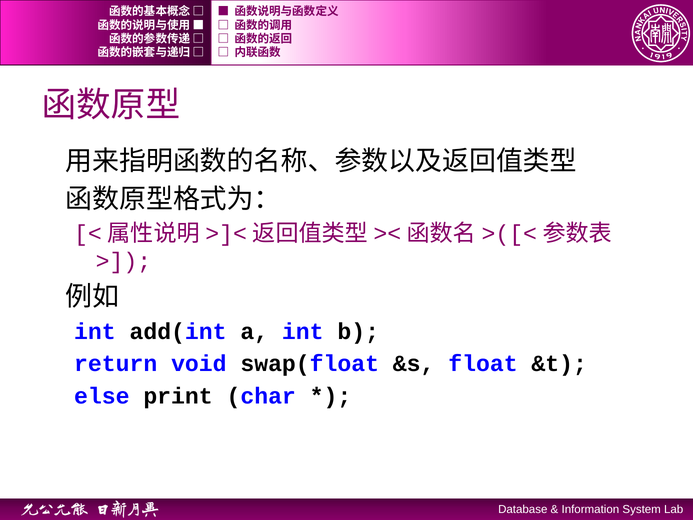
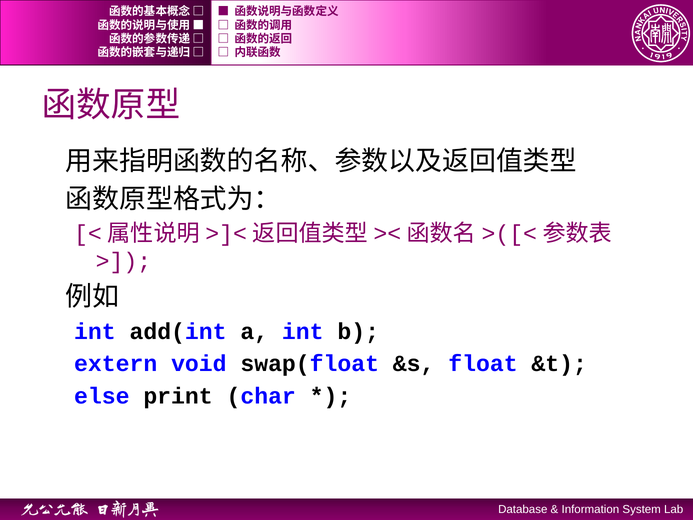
return: return -> extern (116, 364)
